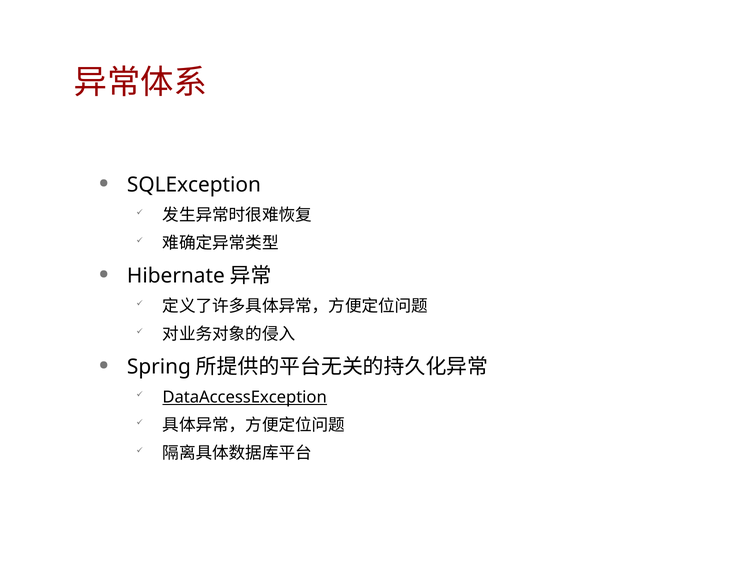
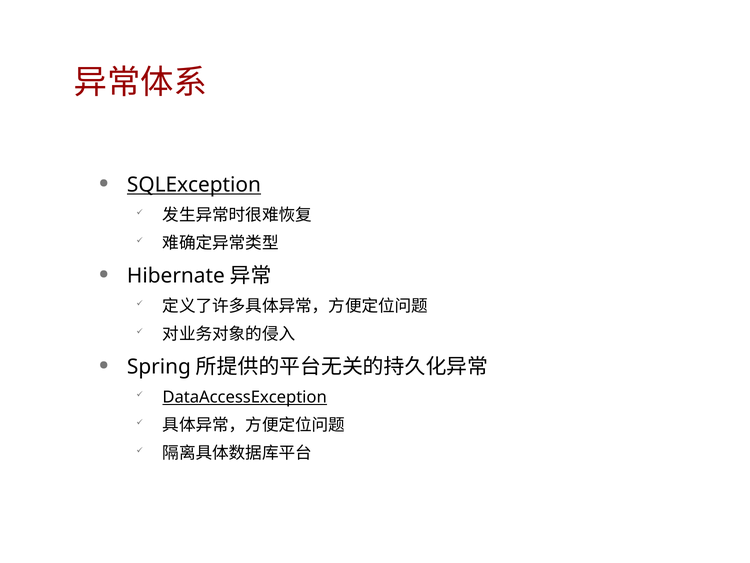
SQLException underline: none -> present (194, 185)
